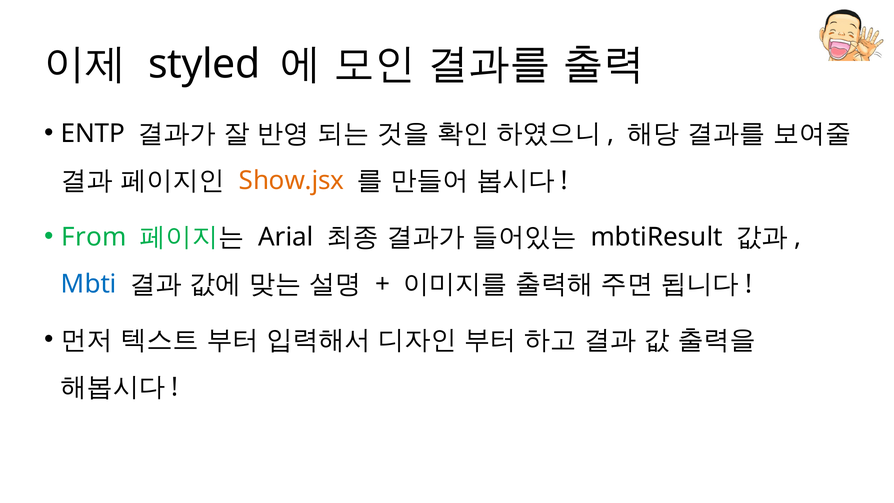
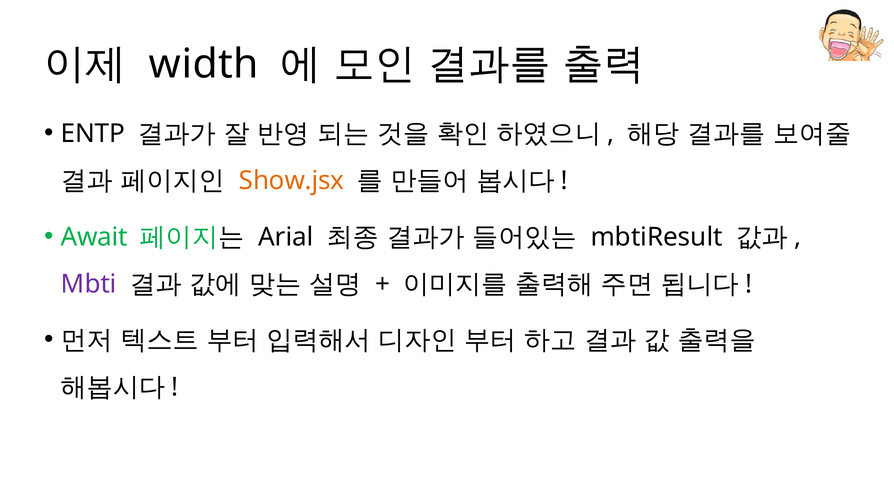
styled: styled -> width (204, 64)
From: From -> Await (94, 237)
Mbti colour: blue -> purple (89, 284)
